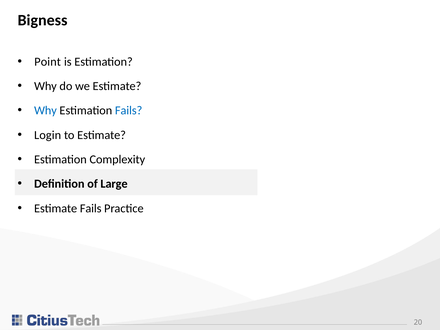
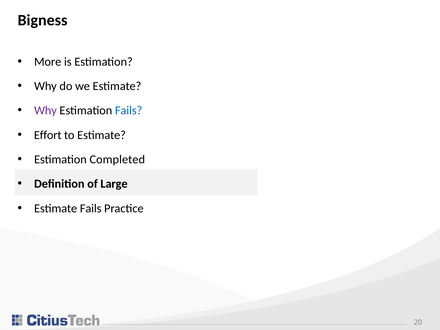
Point: Point -> More (48, 62)
Why colour: blue -> purple (45, 111)
Login: Login -> Effort (48, 135)
Complexity: Complexity -> Completed (117, 159)
